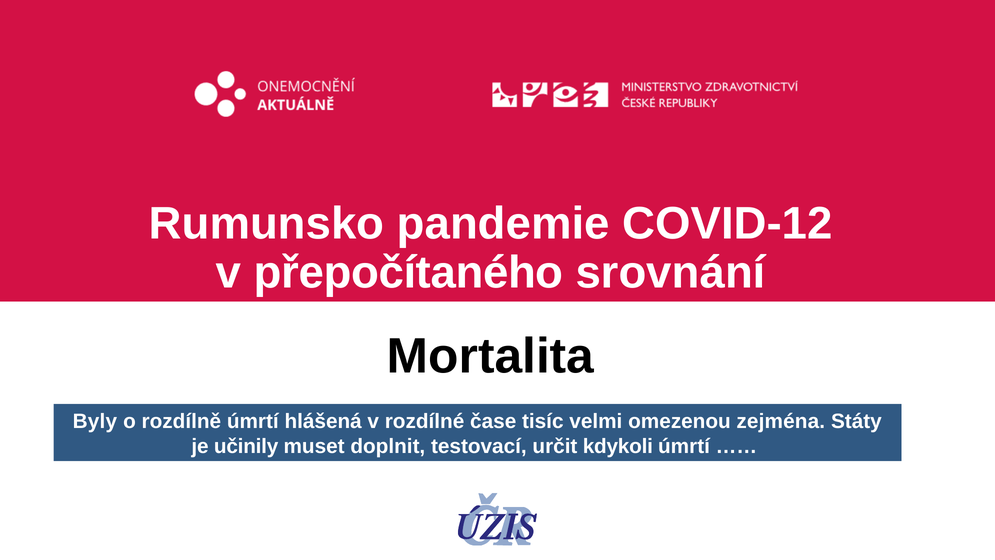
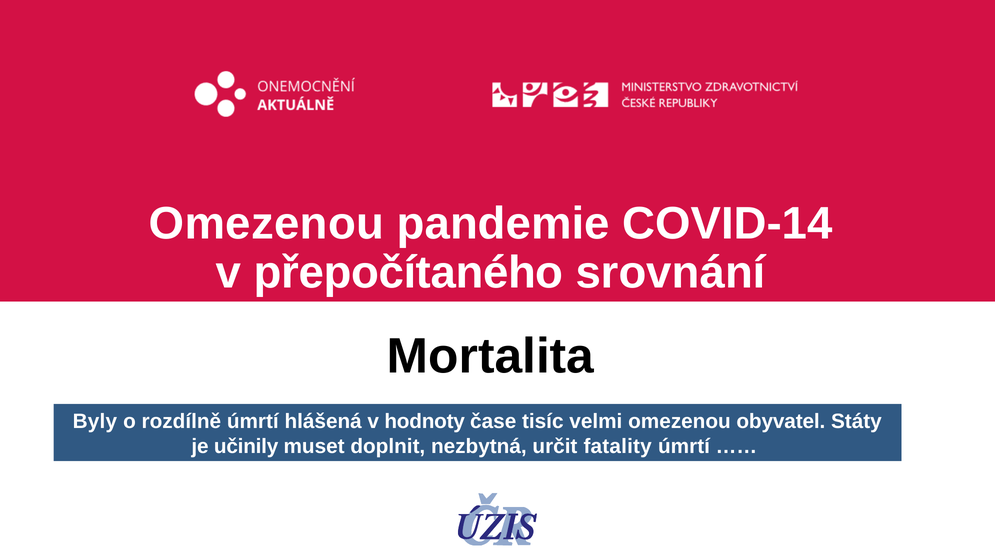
Rumunsko: Rumunsko -> Omezenou (266, 224)
COVID-12: COVID-12 -> COVID-14 (727, 224)
rozdílné: rozdílné -> hodnoty (425, 421)
zejména: zejména -> obyvatel (781, 421)
testovací: testovací -> nezbytná (479, 446)
kdykoli: kdykoli -> fatality (618, 446)
